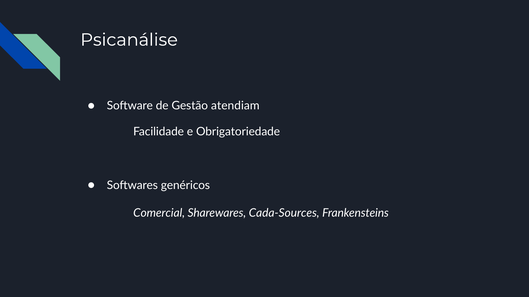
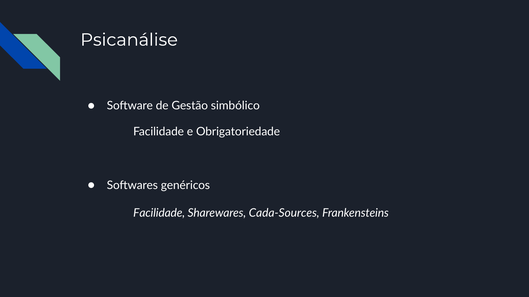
atendiam: atendiam -> simbólico (235, 106)
Comercial: Comercial -> Facilidade (159, 214)
